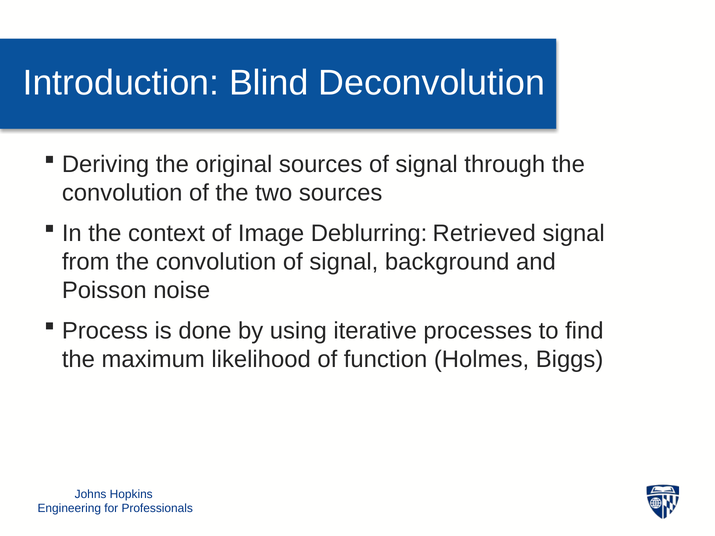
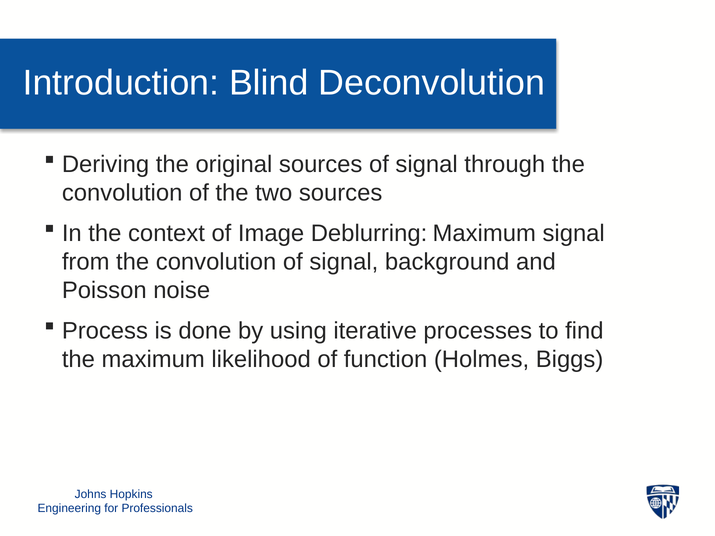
Deblurring Retrieved: Retrieved -> Maximum (484, 233)
